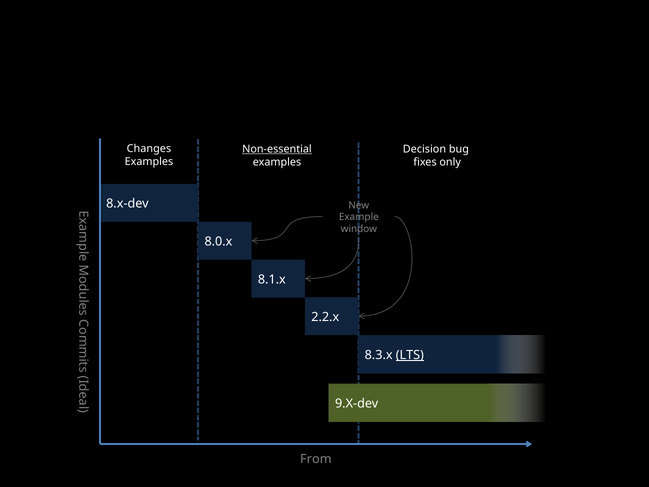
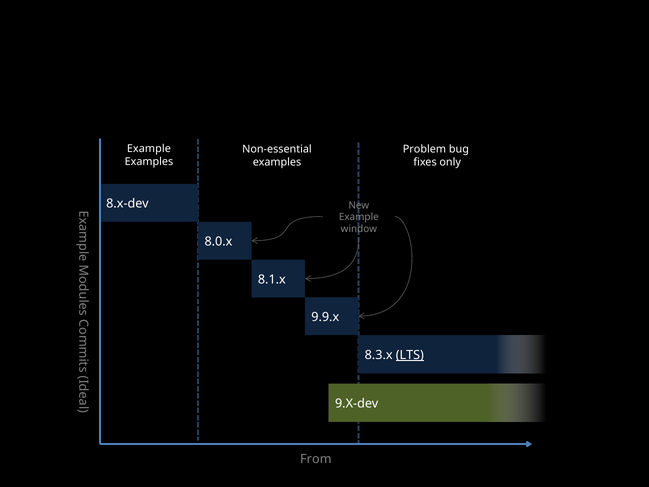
Changes: Changes -> Example (149, 148)
Non-essential underline: present -> none (277, 149)
Decision: Decision -> Problem (424, 149)
2.2.x: 2.2.x -> 9.9.x (325, 317)
